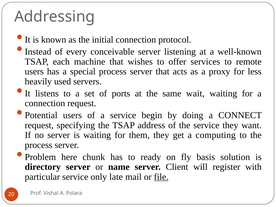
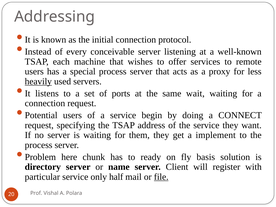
heavily underline: none -> present (38, 81)
computing: computing -> implement (216, 135)
late: late -> half (116, 177)
